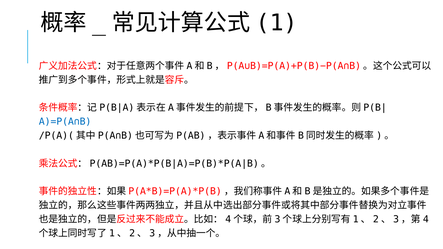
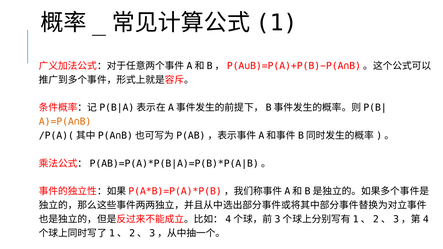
A)=P(A∩B colour: blue -> orange (65, 122)
